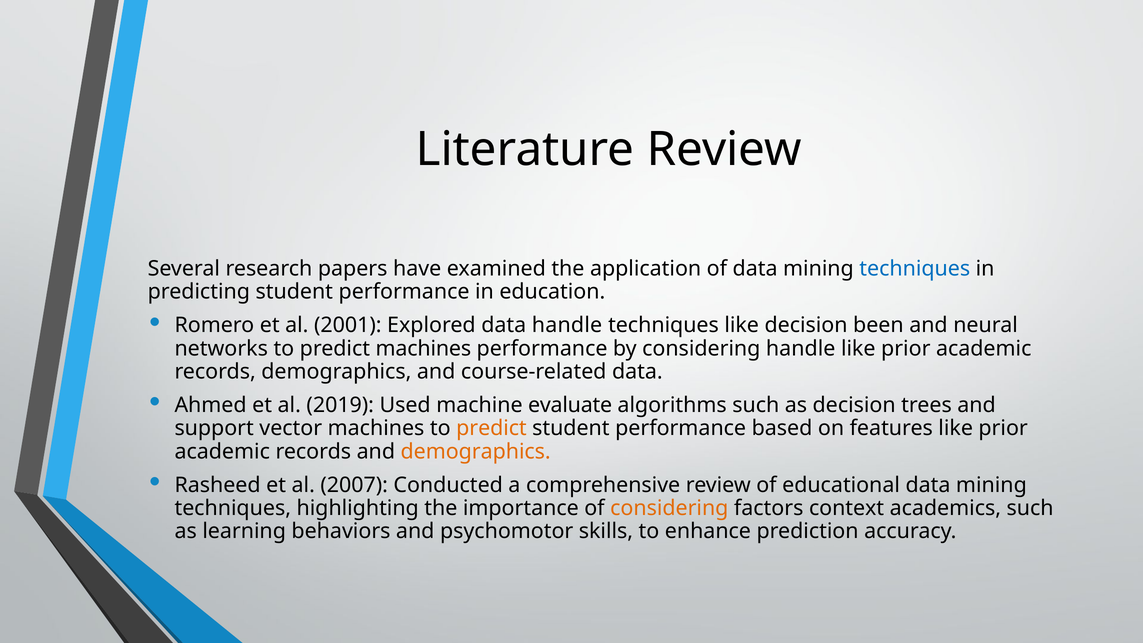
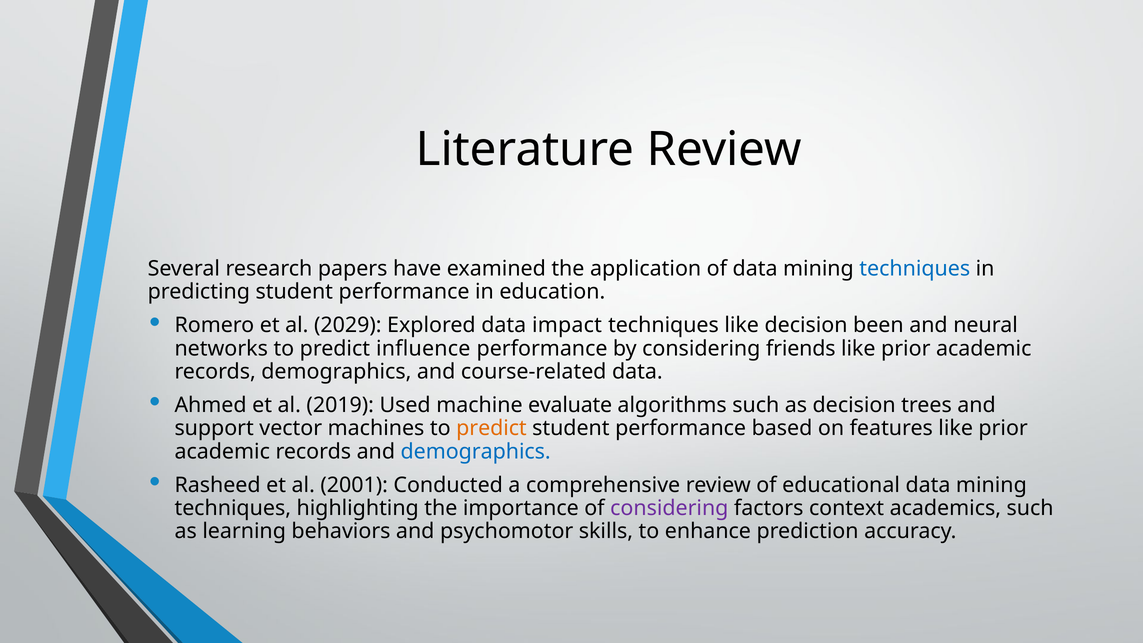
2001: 2001 -> 2029 (348, 325)
data handle: handle -> impact (567, 325)
predict machines: machines -> influence (423, 348)
considering handle: handle -> friends (801, 348)
demographics colour: orange -> blue (476, 451)
2007: 2007 -> 2001 (354, 485)
considering colour: orange -> purple (669, 508)
